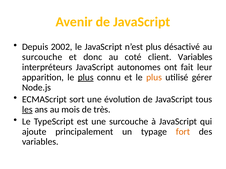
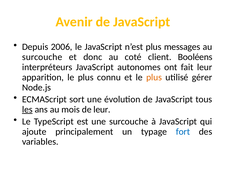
2002: 2002 -> 2006 (62, 47)
désactivé: désactivé -> messages (182, 47)
client Variables: Variables -> Booléens (195, 57)
plus underline: present -> none (86, 77)
de très: très -> leur (102, 110)
fort colour: orange -> blue (183, 132)
